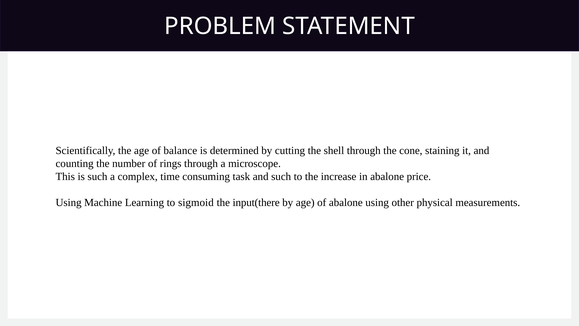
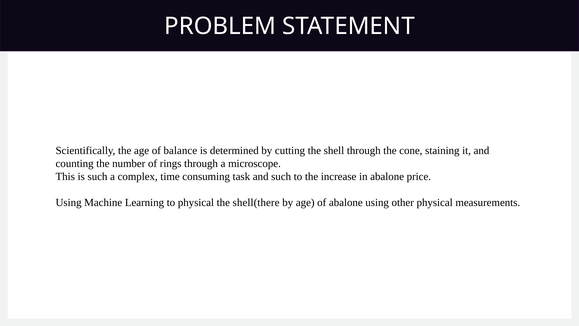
to sigmoid: sigmoid -> physical (196, 202)
input(there: input(there -> shell(there (256, 202)
